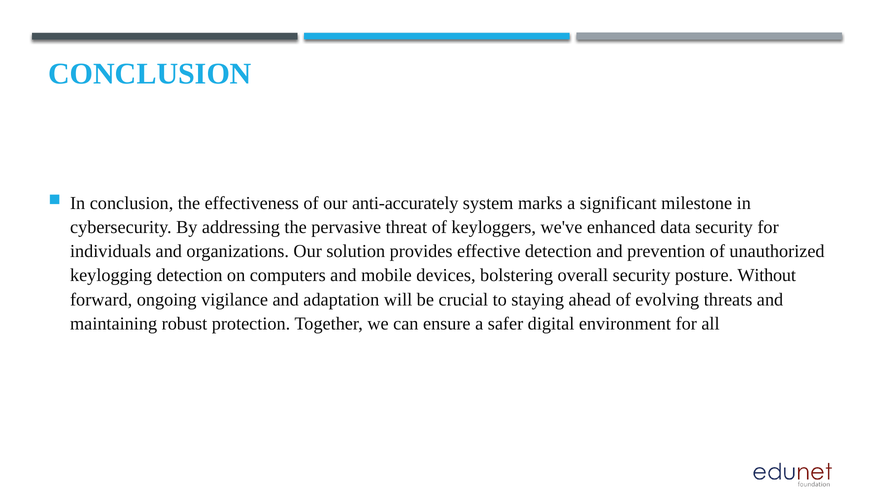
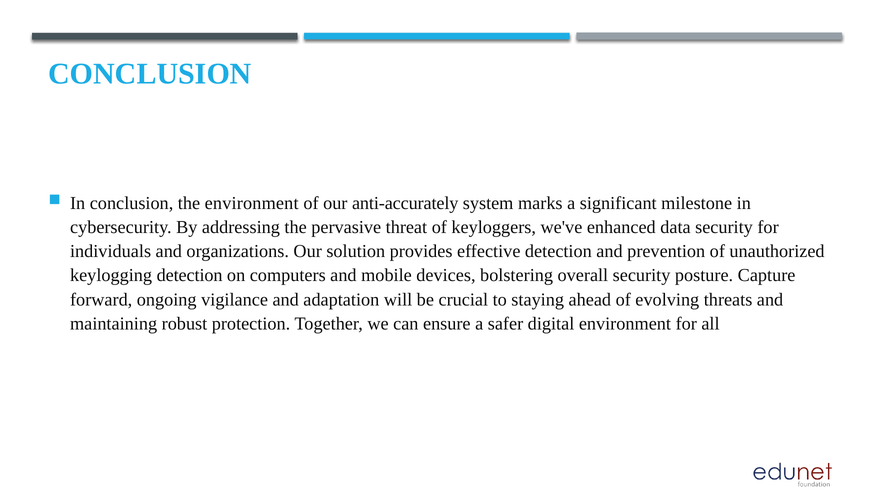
the effectiveness: effectiveness -> environment (252, 203)
Without: Without -> Capture (767, 275)
